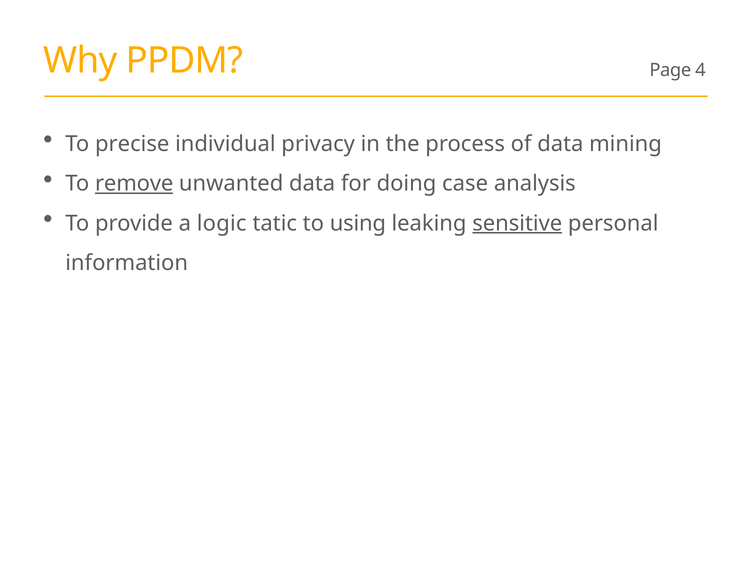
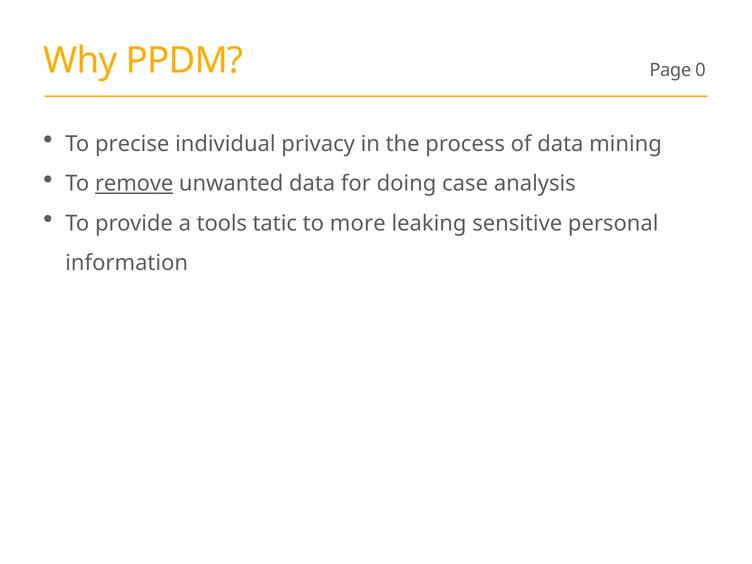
4: 4 -> 0 (700, 70)
logic: logic -> tools (222, 223)
using: using -> more (358, 223)
sensitive underline: present -> none (517, 223)
